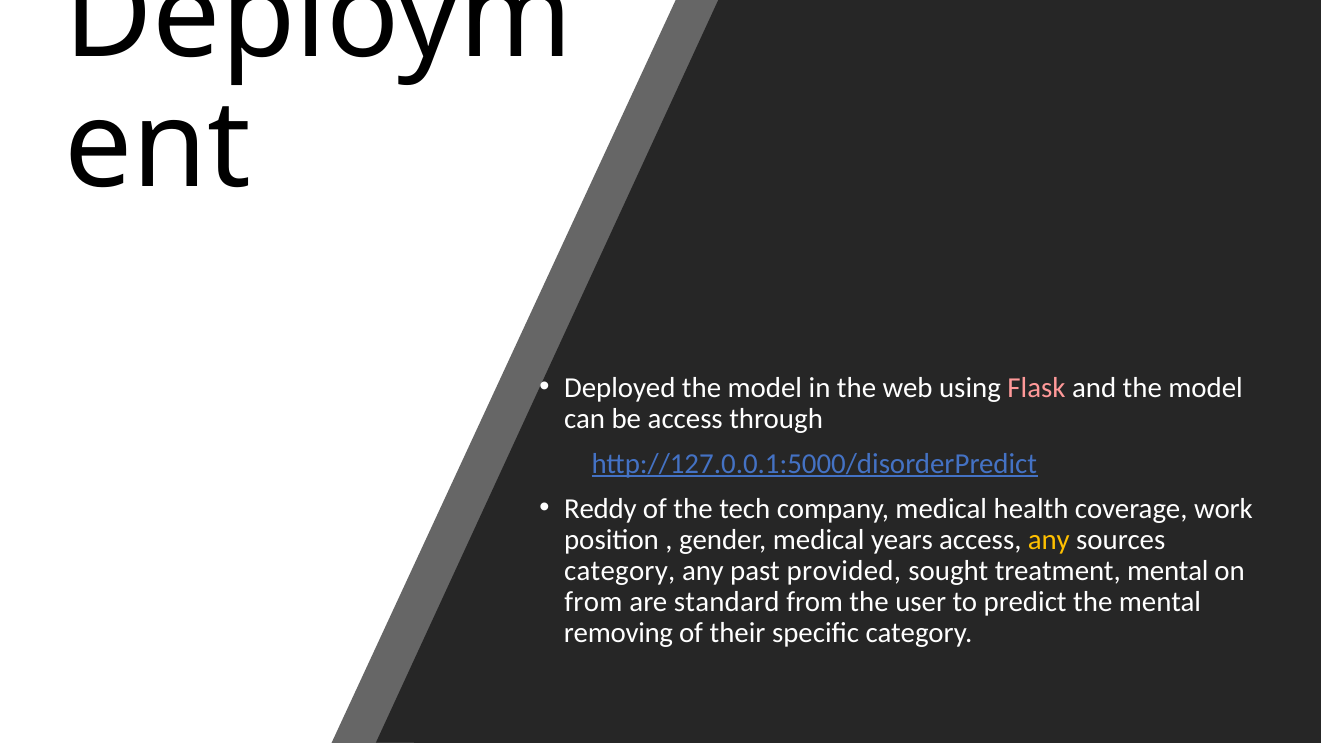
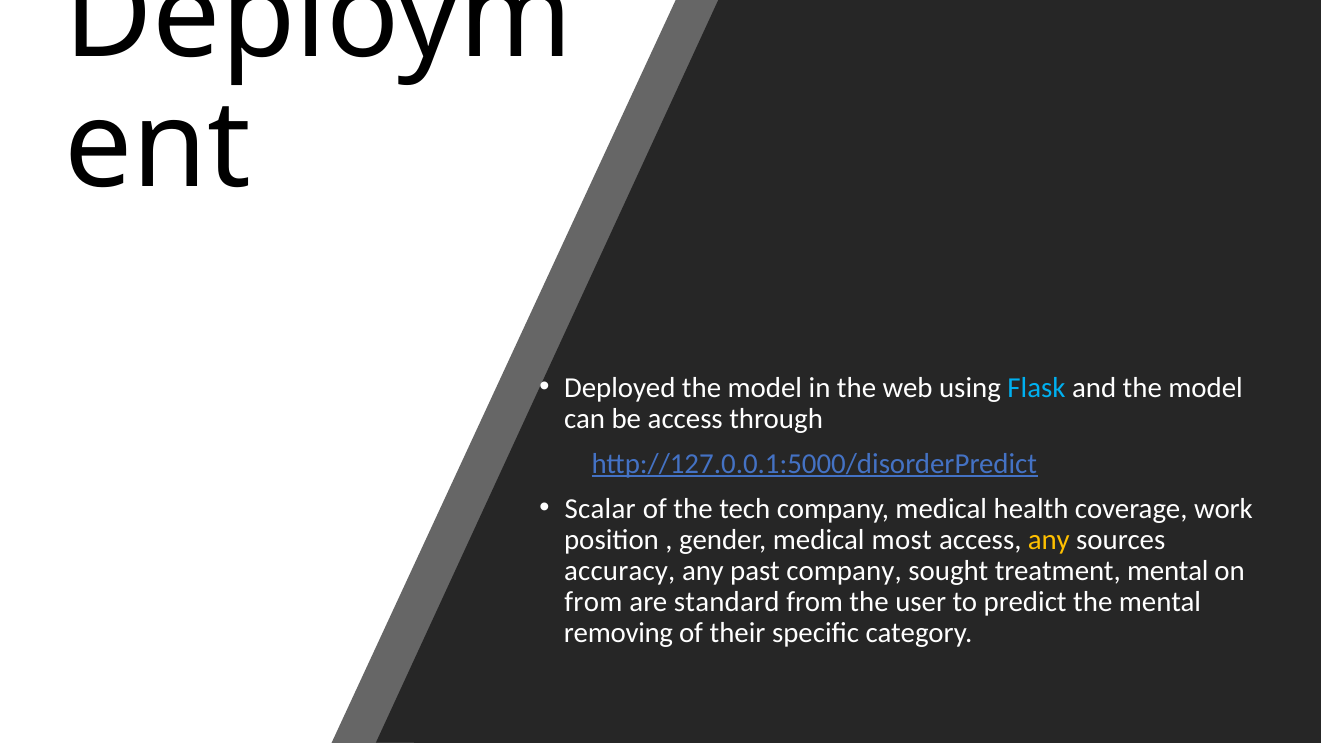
Flask colour: pink -> light blue (1037, 387)
Reddy: Reddy -> Scalar (600, 509)
years: years -> most (902, 540)
category: category -> accuracy (620, 571)
past provided: provided -> company (844, 571)
